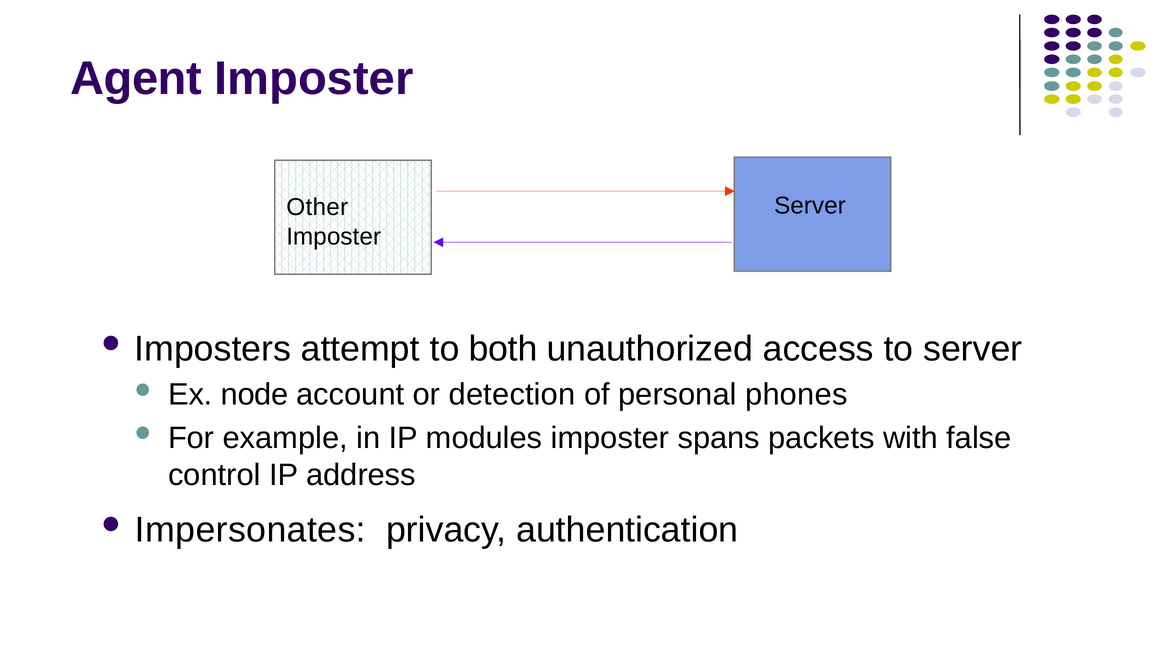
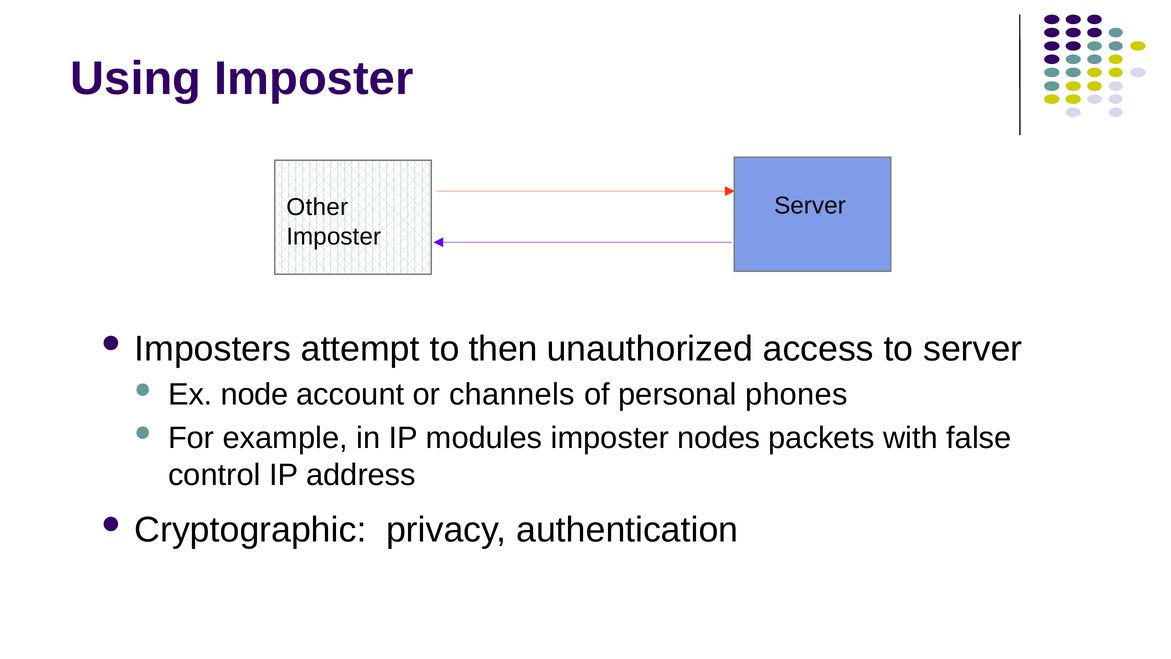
Agent: Agent -> Using (136, 79)
both: both -> then (503, 349)
detection: detection -> channels (512, 394)
spans: spans -> nodes (719, 438)
Impersonates: Impersonates -> Cryptographic (250, 530)
